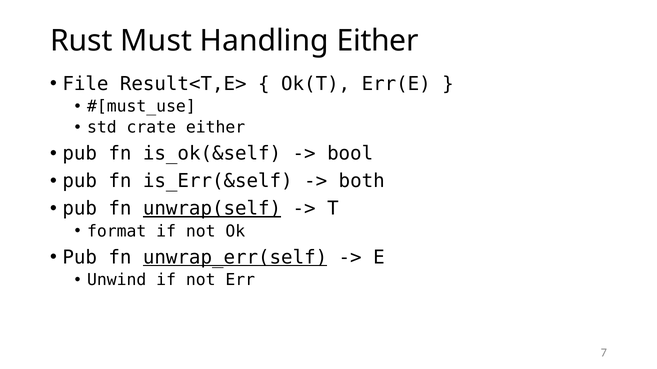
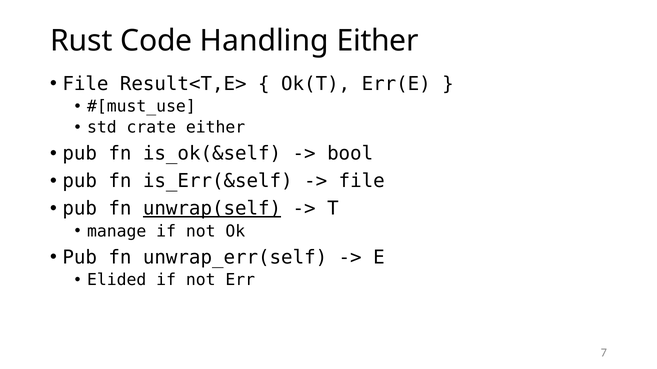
Must: Must -> Code (156, 41)
both: both -> file (362, 181)
format: format -> manage (117, 232)
unwrap_err(self underline: present -> none (235, 258)
Unwind: Unwind -> Elided (117, 280)
